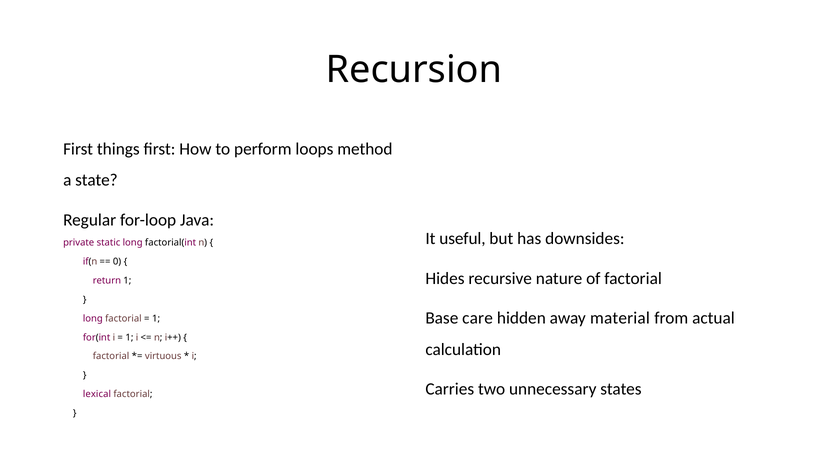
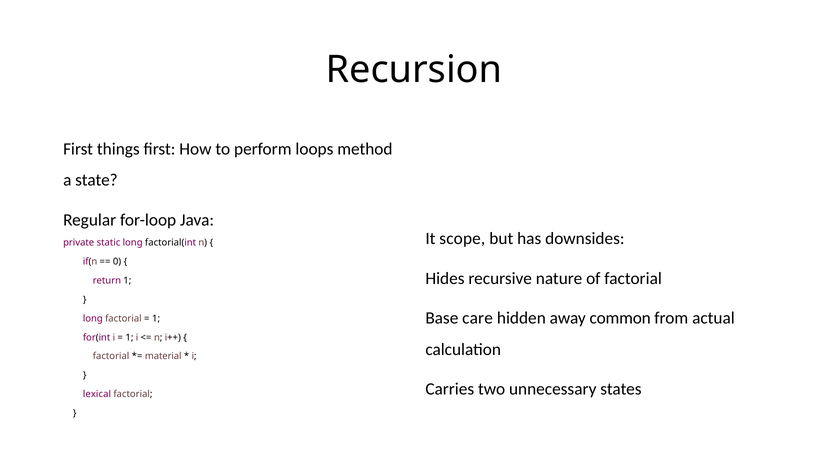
useful: useful -> scope (462, 239)
material: material -> common (620, 318)
virtuous: virtuous -> material (163, 356)
